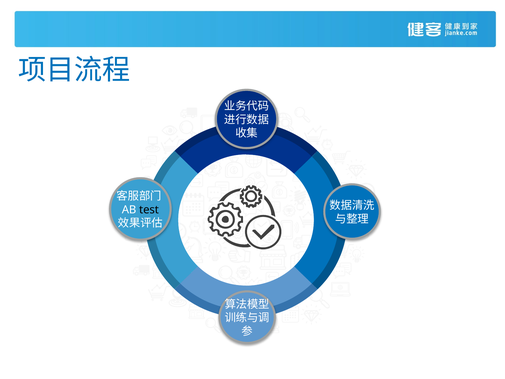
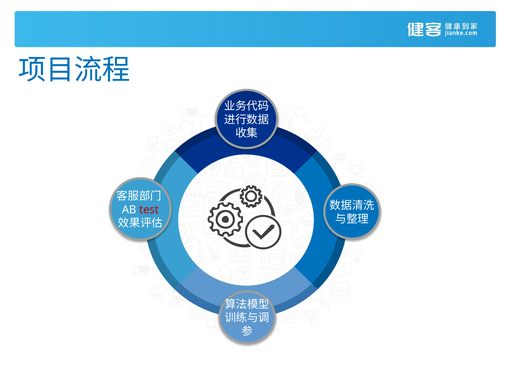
test colour: black -> red (149, 210)
